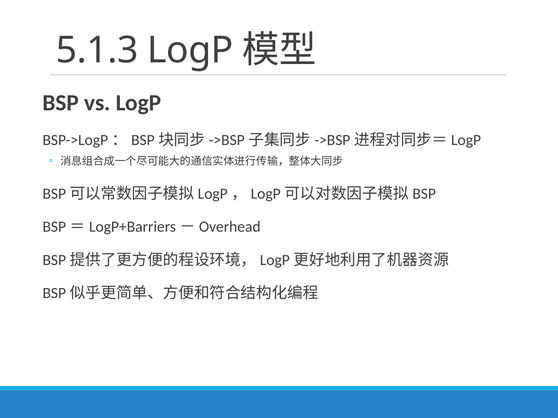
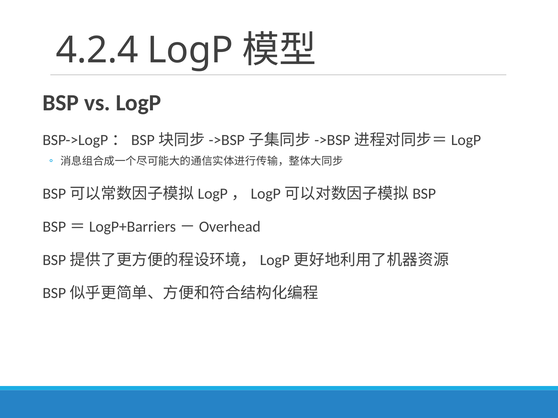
5.1.3: 5.1.3 -> 4.2.4 (97, 50)
